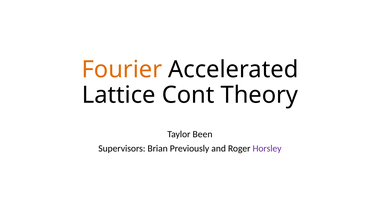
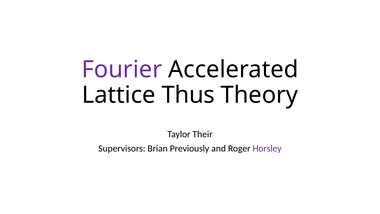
Fourier colour: orange -> purple (122, 69)
Cont: Cont -> Thus (188, 95)
Been: Been -> Their (203, 134)
